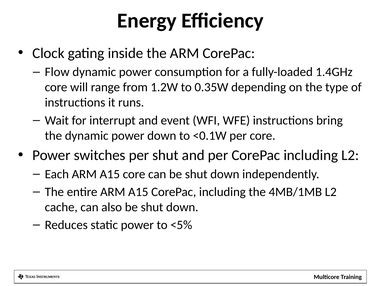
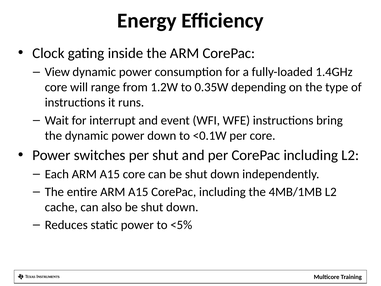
Flow: Flow -> View (57, 72)
